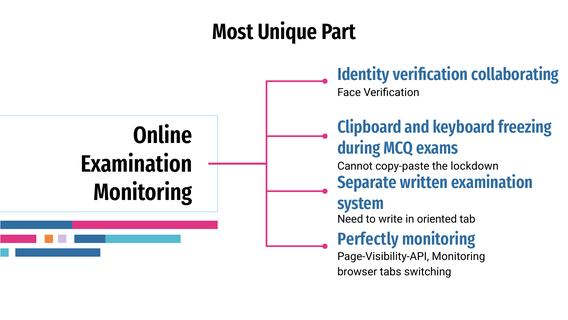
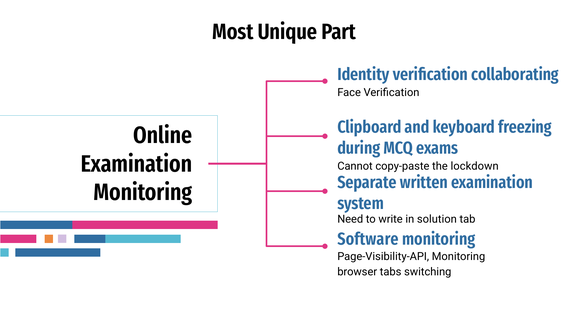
oriented: oriented -> solution (437, 219)
Perfectly: Perfectly -> Software (368, 239)
